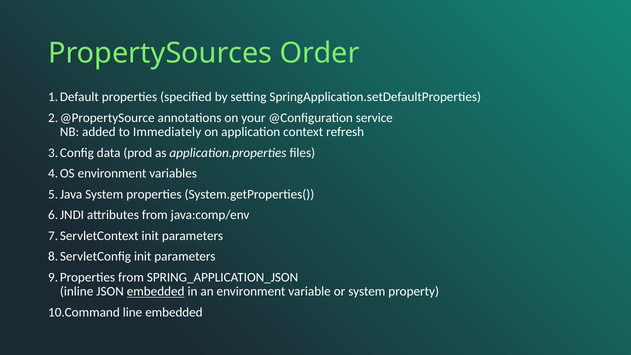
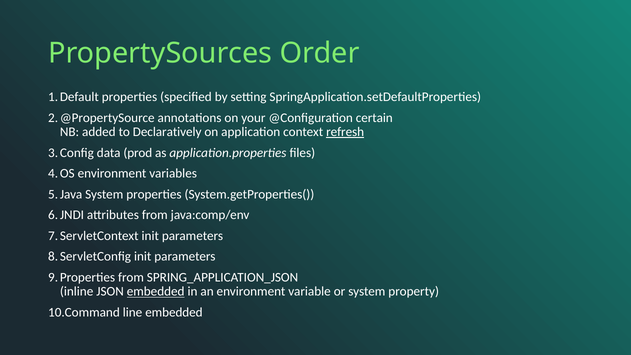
service: service -> certain (374, 118)
Immediately: Immediately -> Declaratively (167, 132)
refresh underline: none -> present (345, 132)
